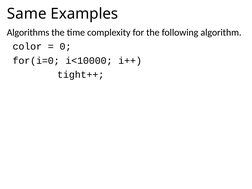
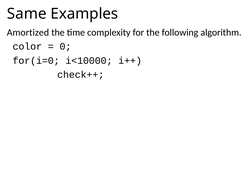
Algorithms: Algorithms -> Amortized (28, 32)
tight++: tight++ -> check++ (81, 75)
